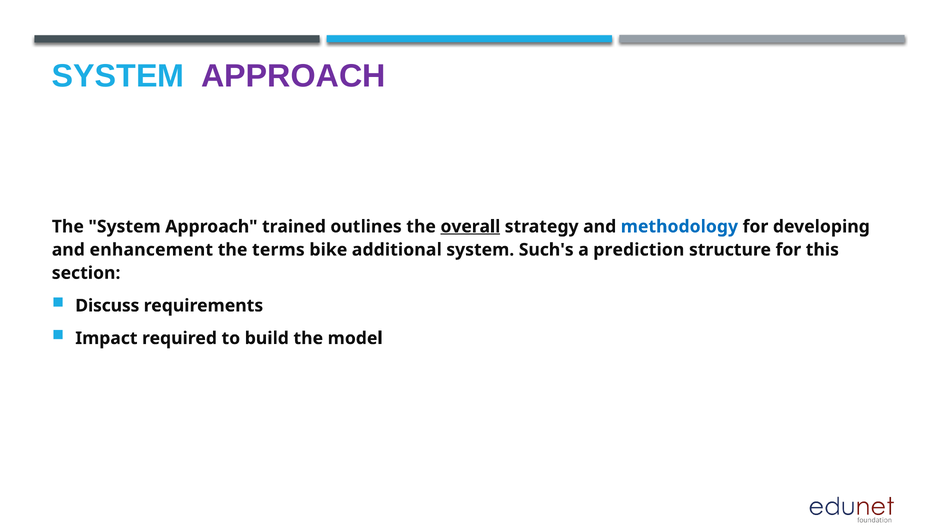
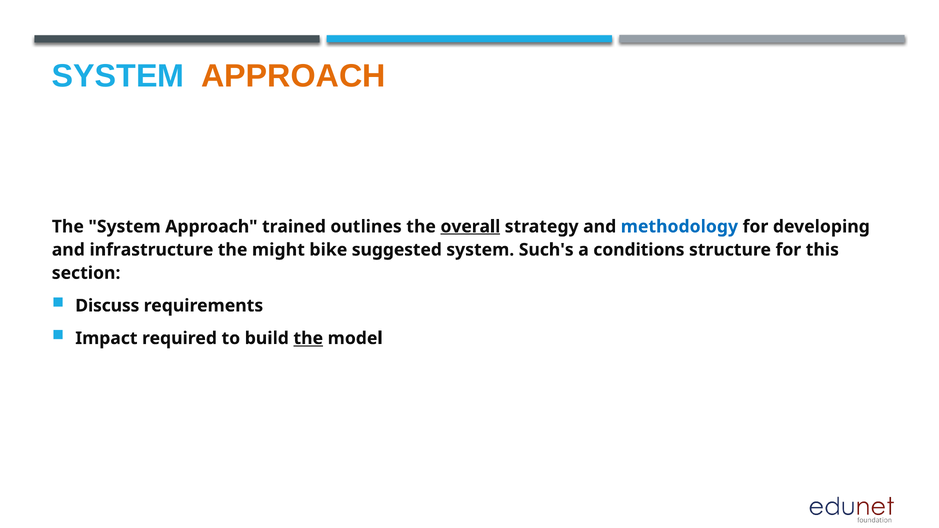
APPROACH colour: purple -> orange (293, 76)
enhancement: enhancement -> infrastructure (151, 250)
terms: terms -> might (278, 250)
additional: additional -> suggested (397, 250)
prediction: prediction -> conditions (639, 250)
the underline: none -> present (308, 338)
